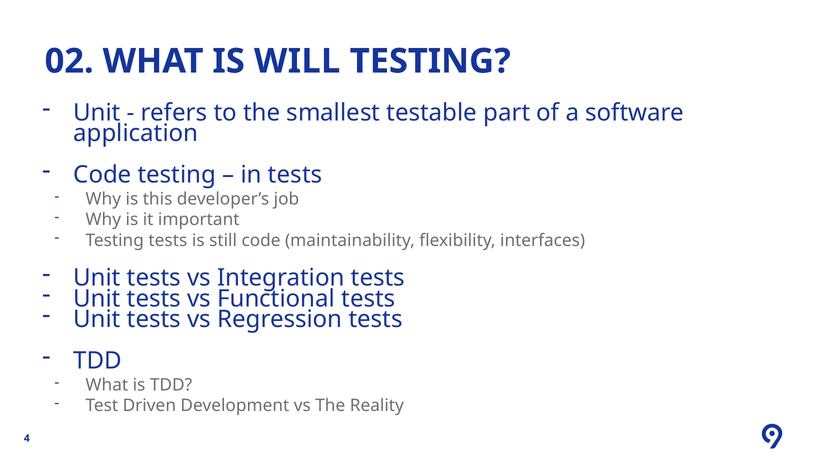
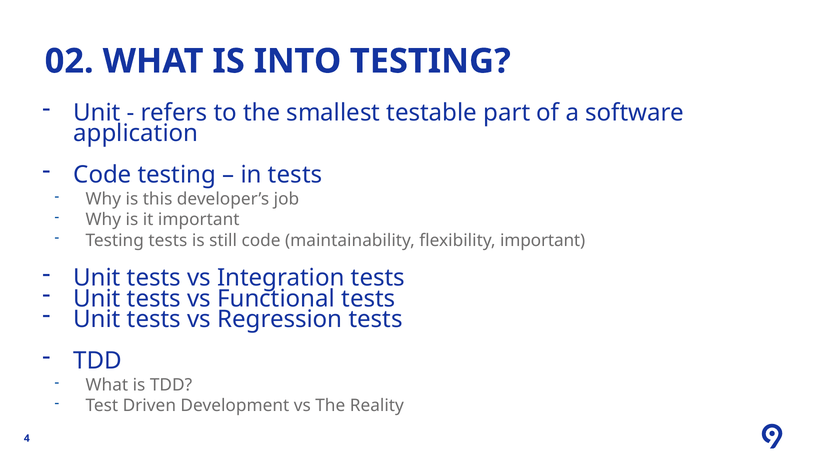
WILL: WILL -> INTO (297, 61)
flexibility interfaces: interfaces -> important (543, 240)
